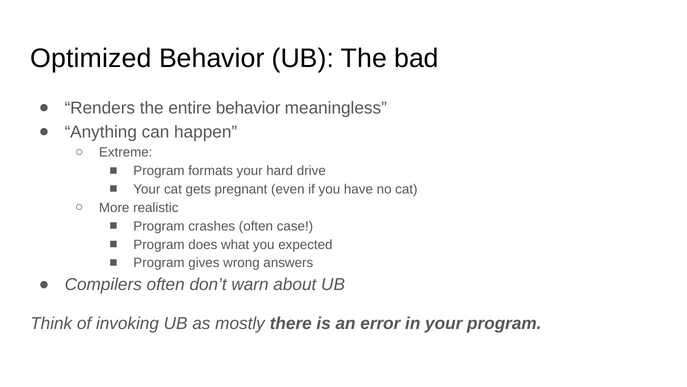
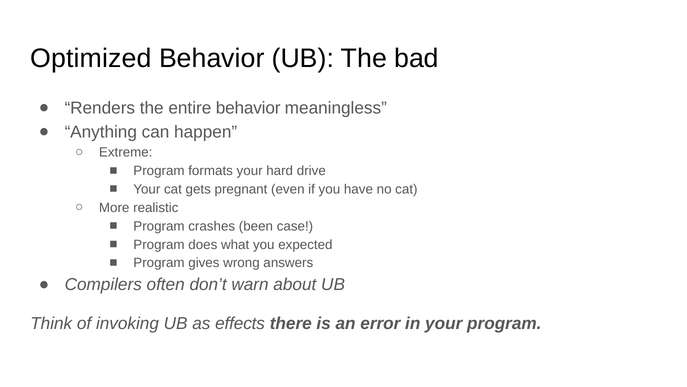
crashes often: often -> been (256, 226)
mostly: mostly -> effects (240, 323)
